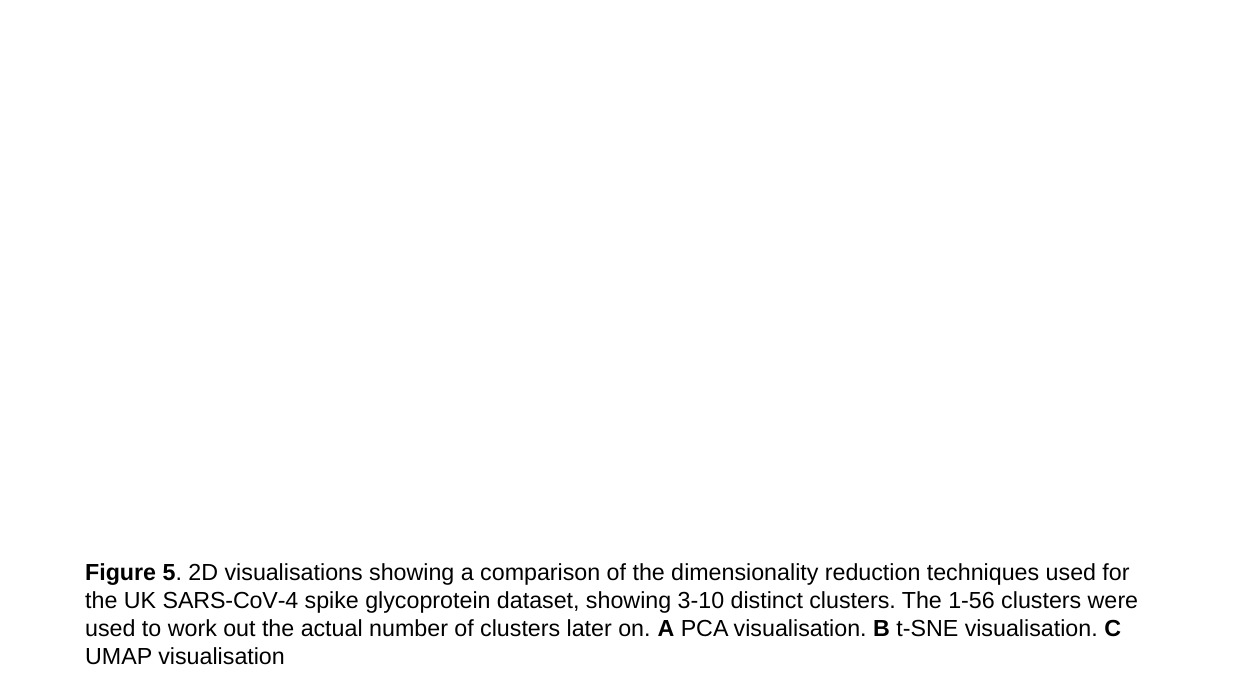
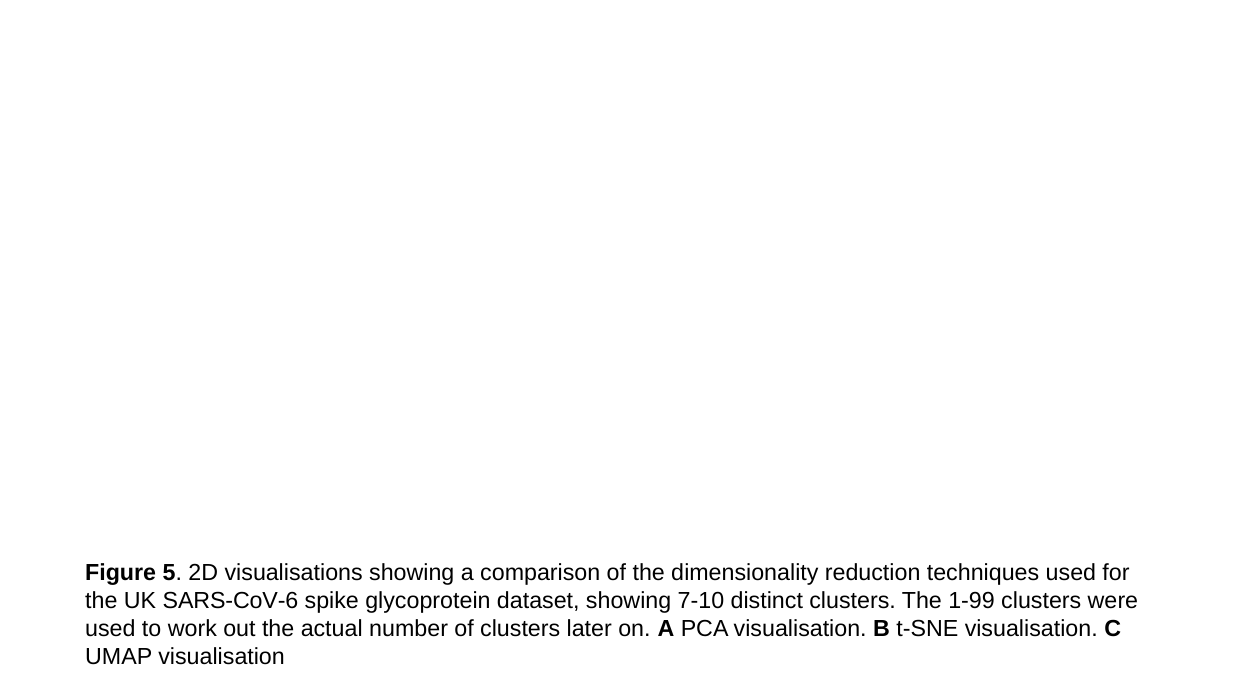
SARS-CoV-4: SARS-CoV-4 -> SARS-CoV-6 (231, 601)
3-10: 3-10 -> 7-10 (701, 601)
1-56: 1-56 -> 1-99 (972, 601)
